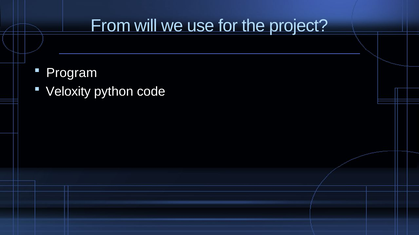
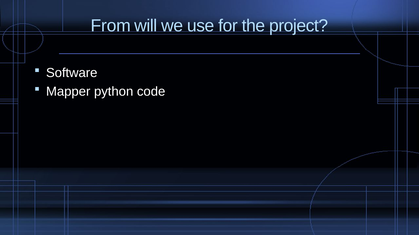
Program: Program -> Software (72, 73)
Veloxity: Veloxity -> Mapper (68, 92)
